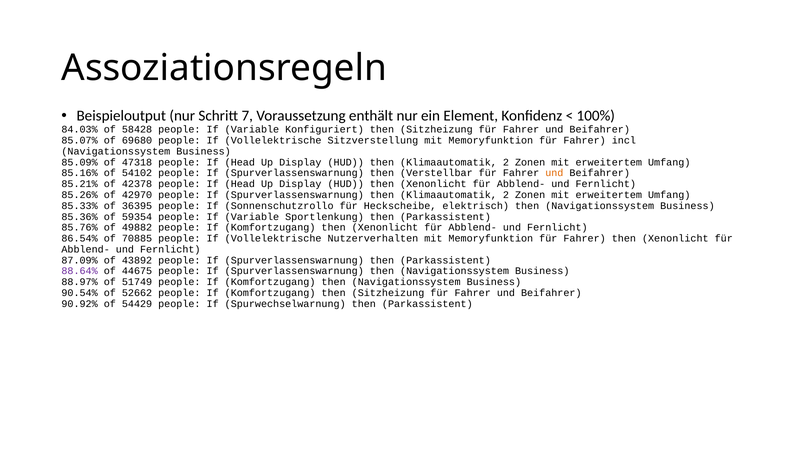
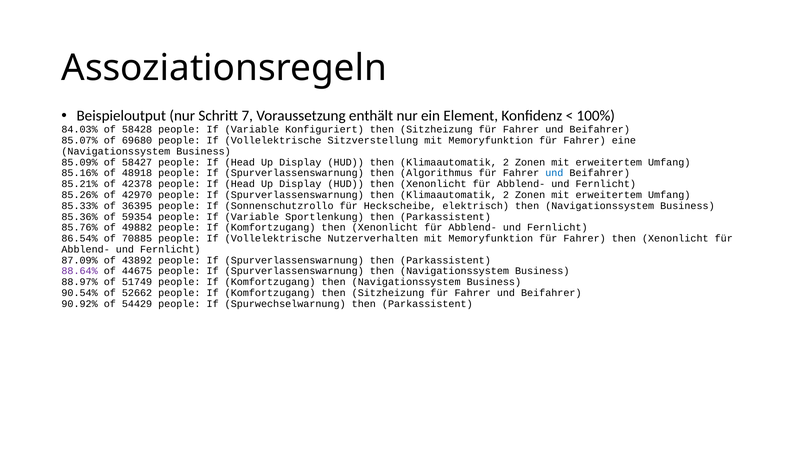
incl: incl -> eine (624, 140)
47318: 47318 -> 58427 (137, 162)
54102: 54102 -> 48918 (137, 173)
Verstellbar: Verstellbar -> Algorithmus (436, 173)
und colour: orange -> blue (554, 173)
